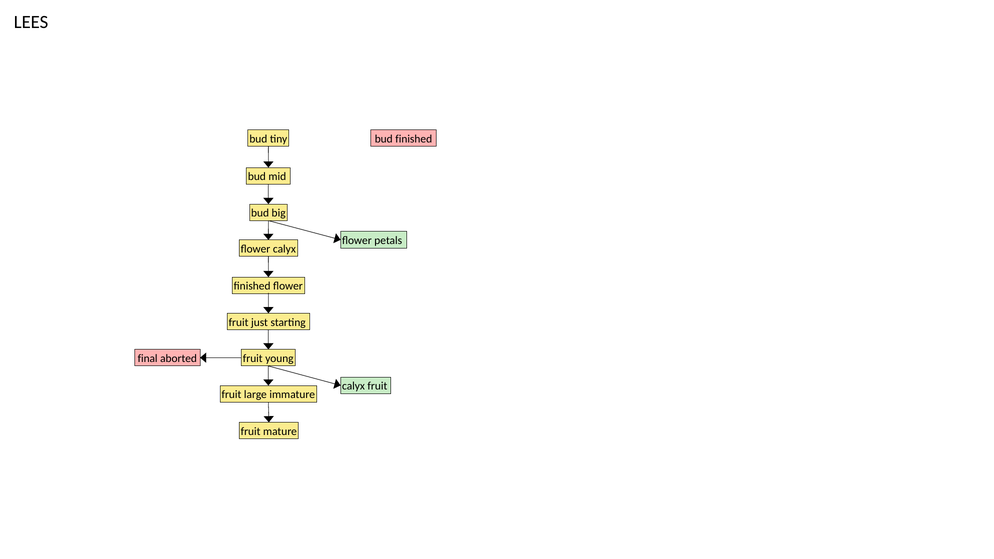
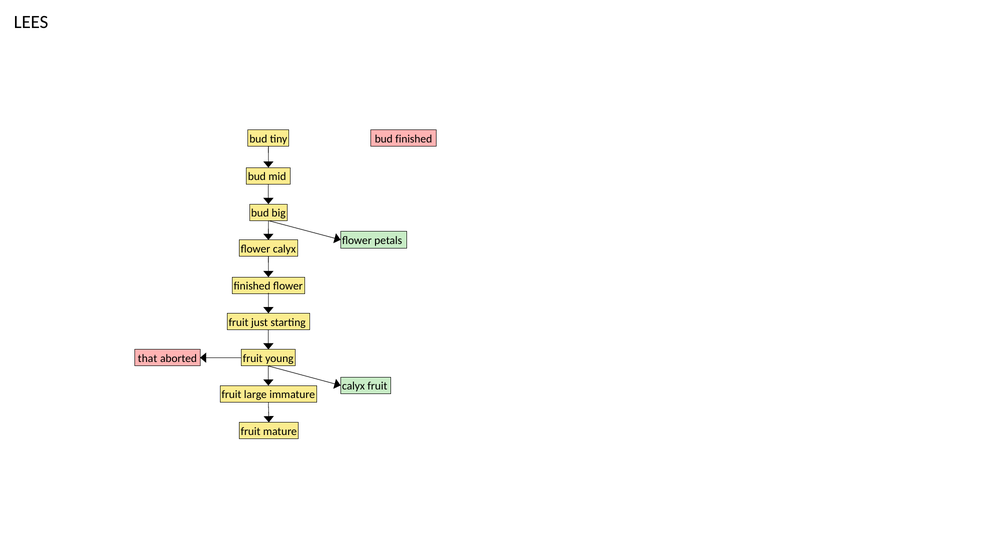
final: final -> that (148, 359)
